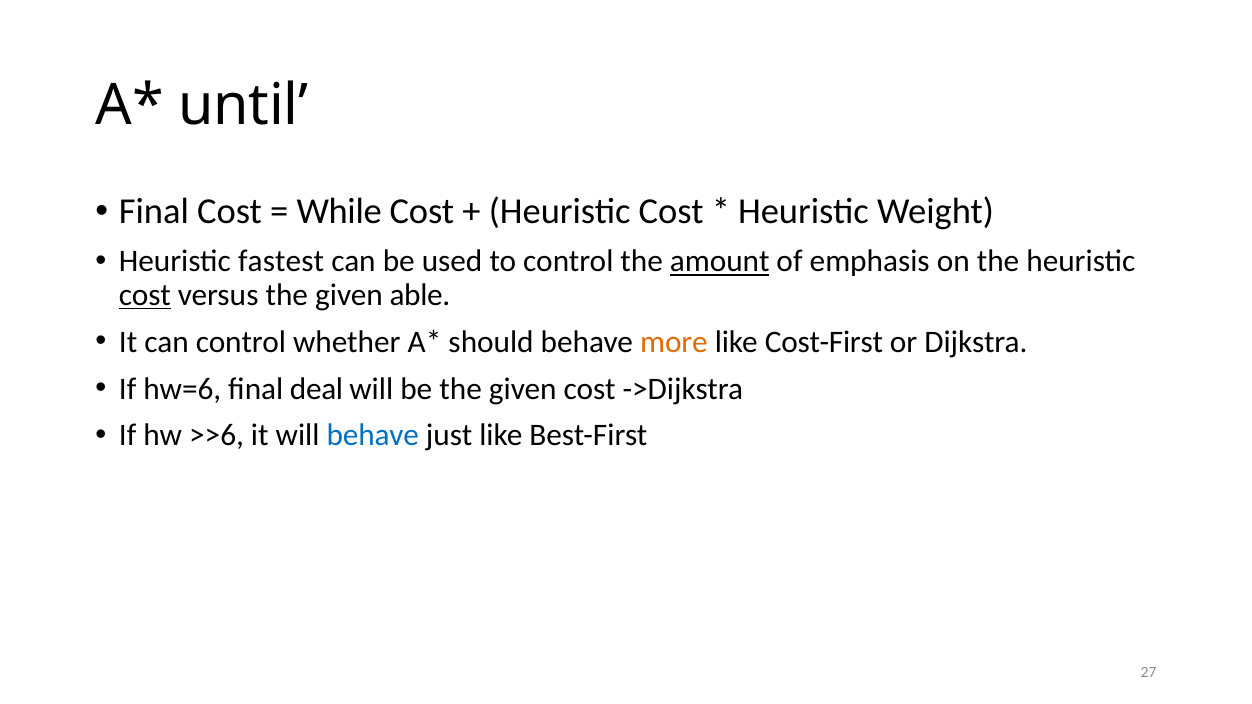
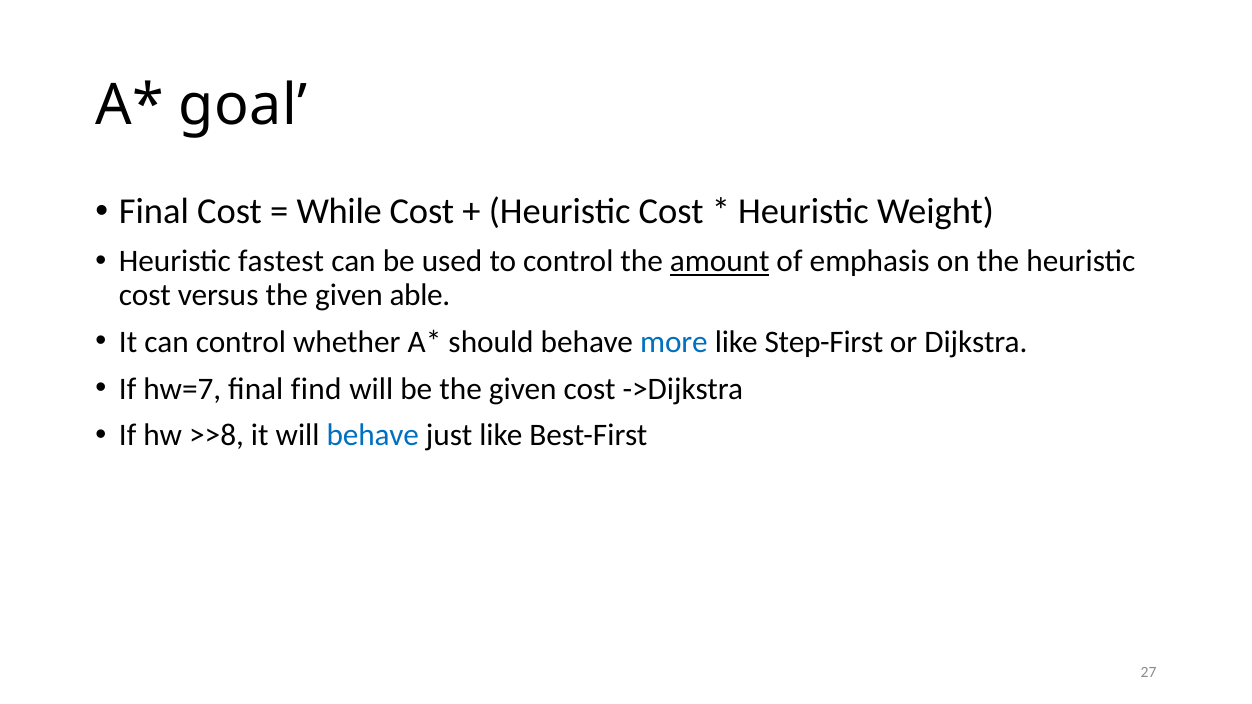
until: until -> goal (243, 105)
cost underline: present -> none (145, 295)
more colour: orange -> blue (674, 342)
Cost-First: Cost-First -> Step-First (824, 342)
hw=6: hw=6 -> hw=7 (182, 389)
deal: deal -> find (316, 389)
>>6: >>6 -> >>8 (216, 436)
